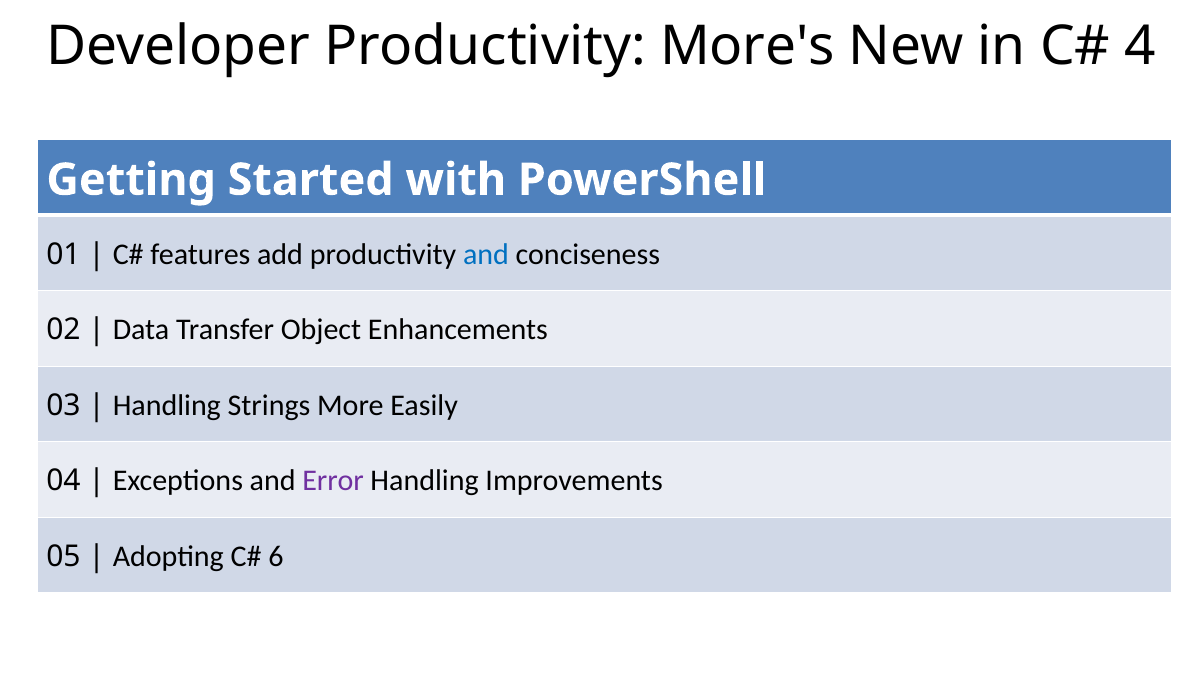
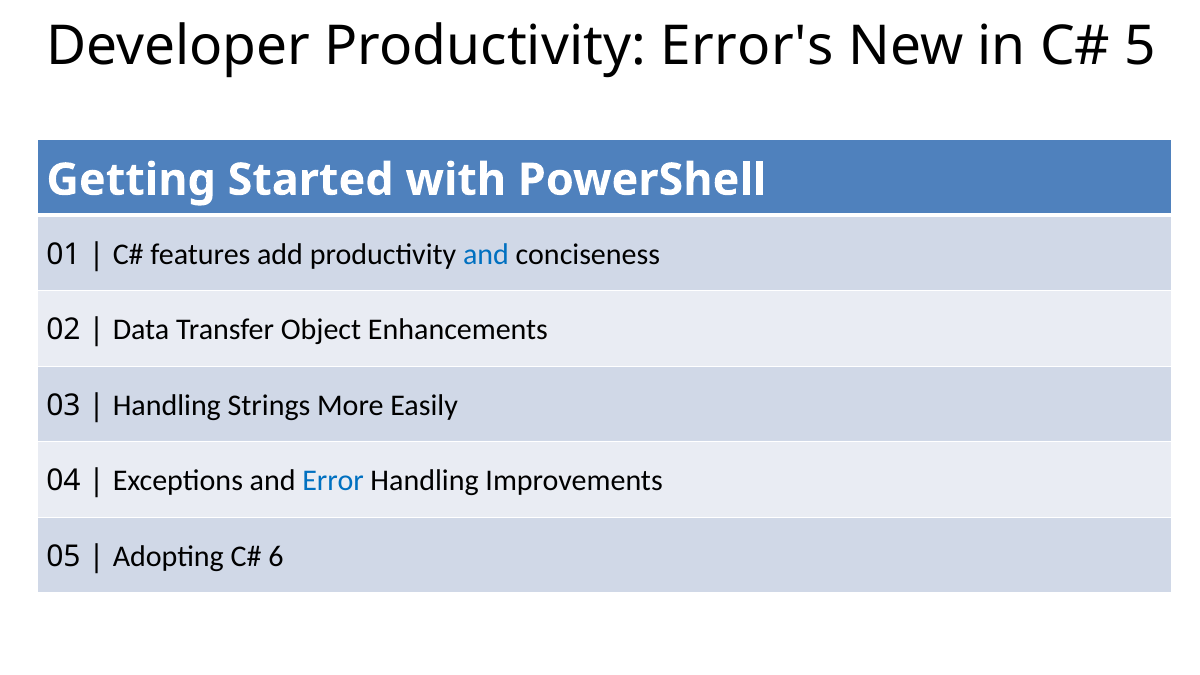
More's: More's -> Error's (747, 47)
4: 4 -> 5 (1140, 47)
Error colour: purple -> blue (333, 481)
